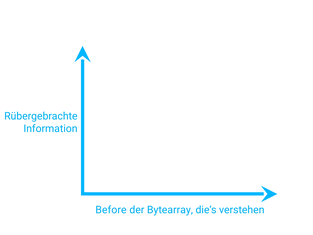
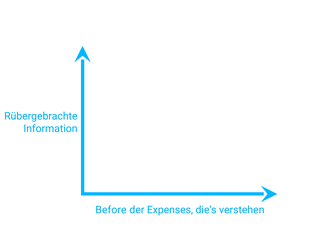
Bytearray: Bytearray -> Expenses (170, 210)
